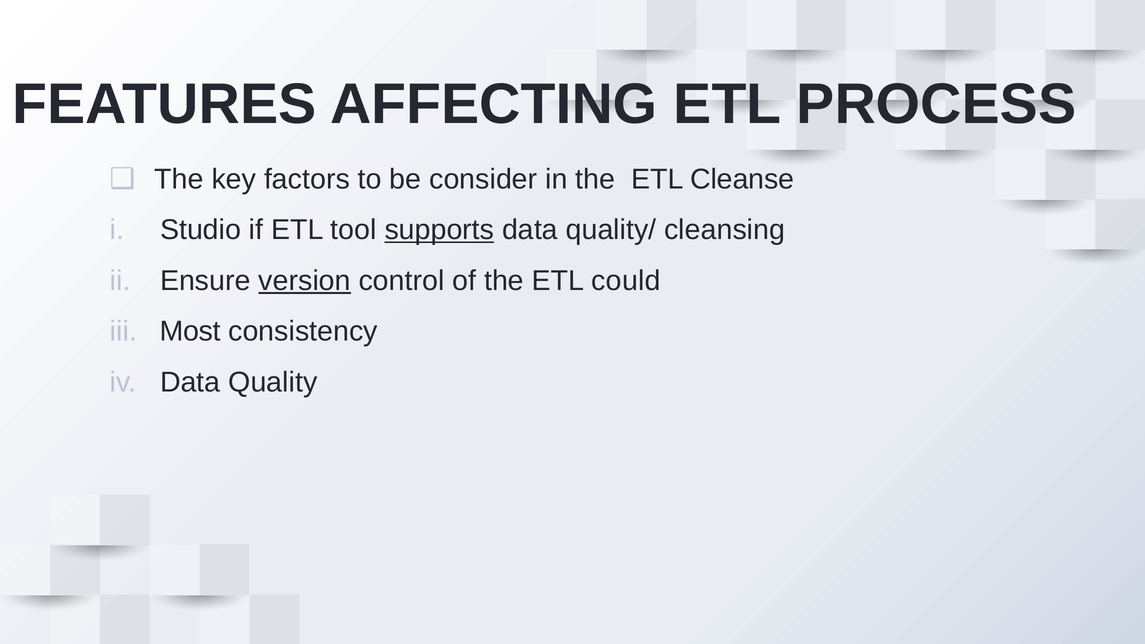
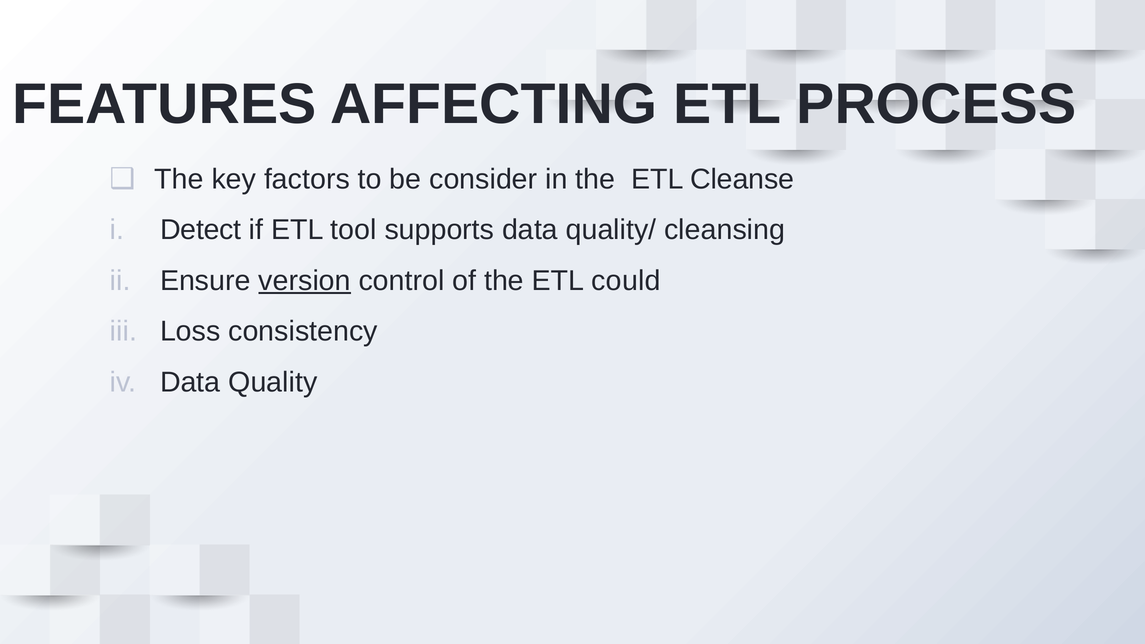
Studio: Studio -> Detect (201, 230)
supports underline: present -> none (439, 230)
Most: Most -> Loss (190, 332)
